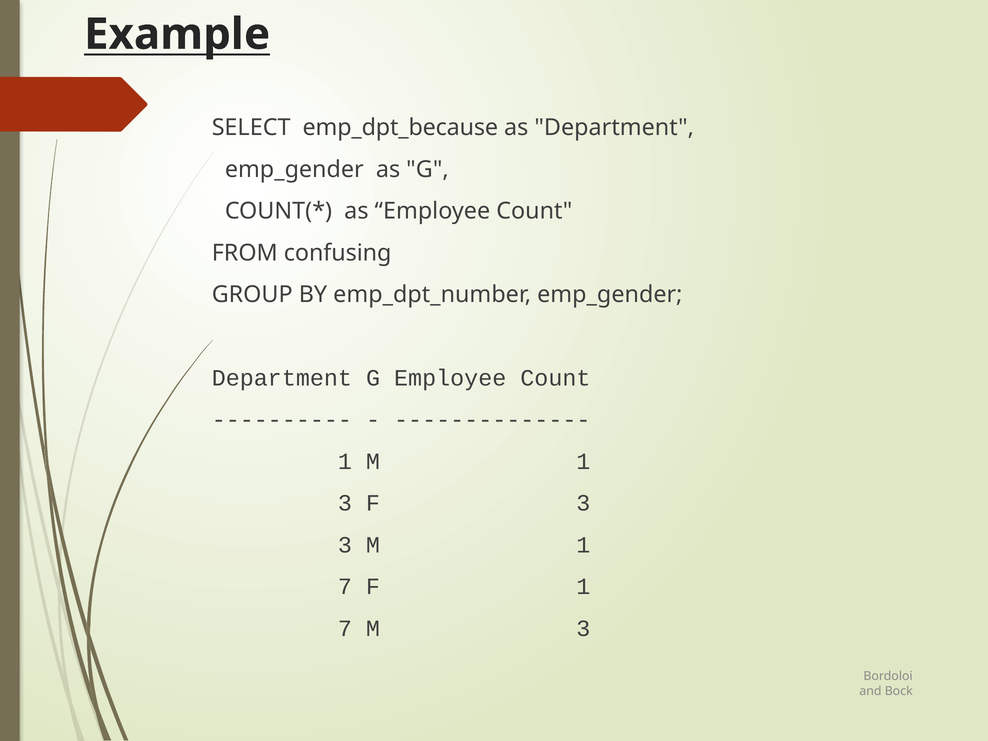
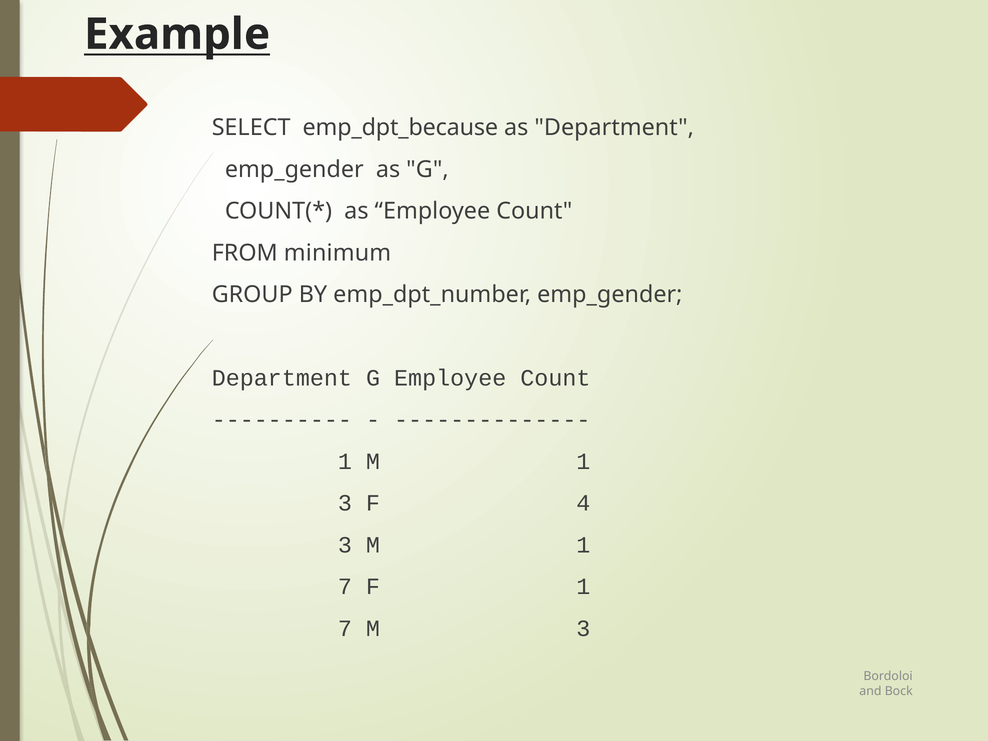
confusing: confusing -> minimum (338, 253)
F 3: 3 -> 4 (583, 503)
